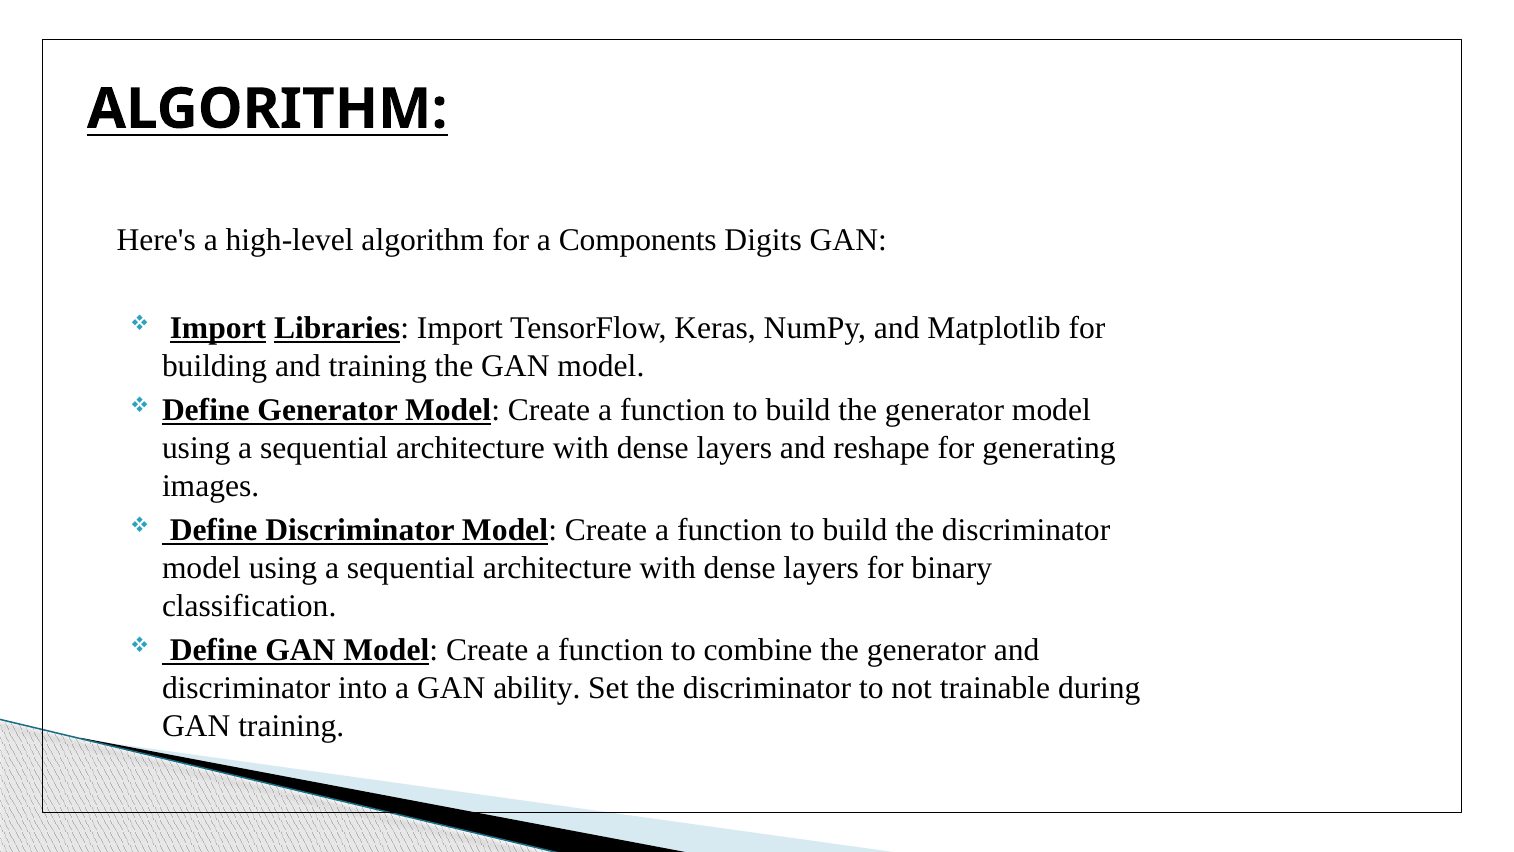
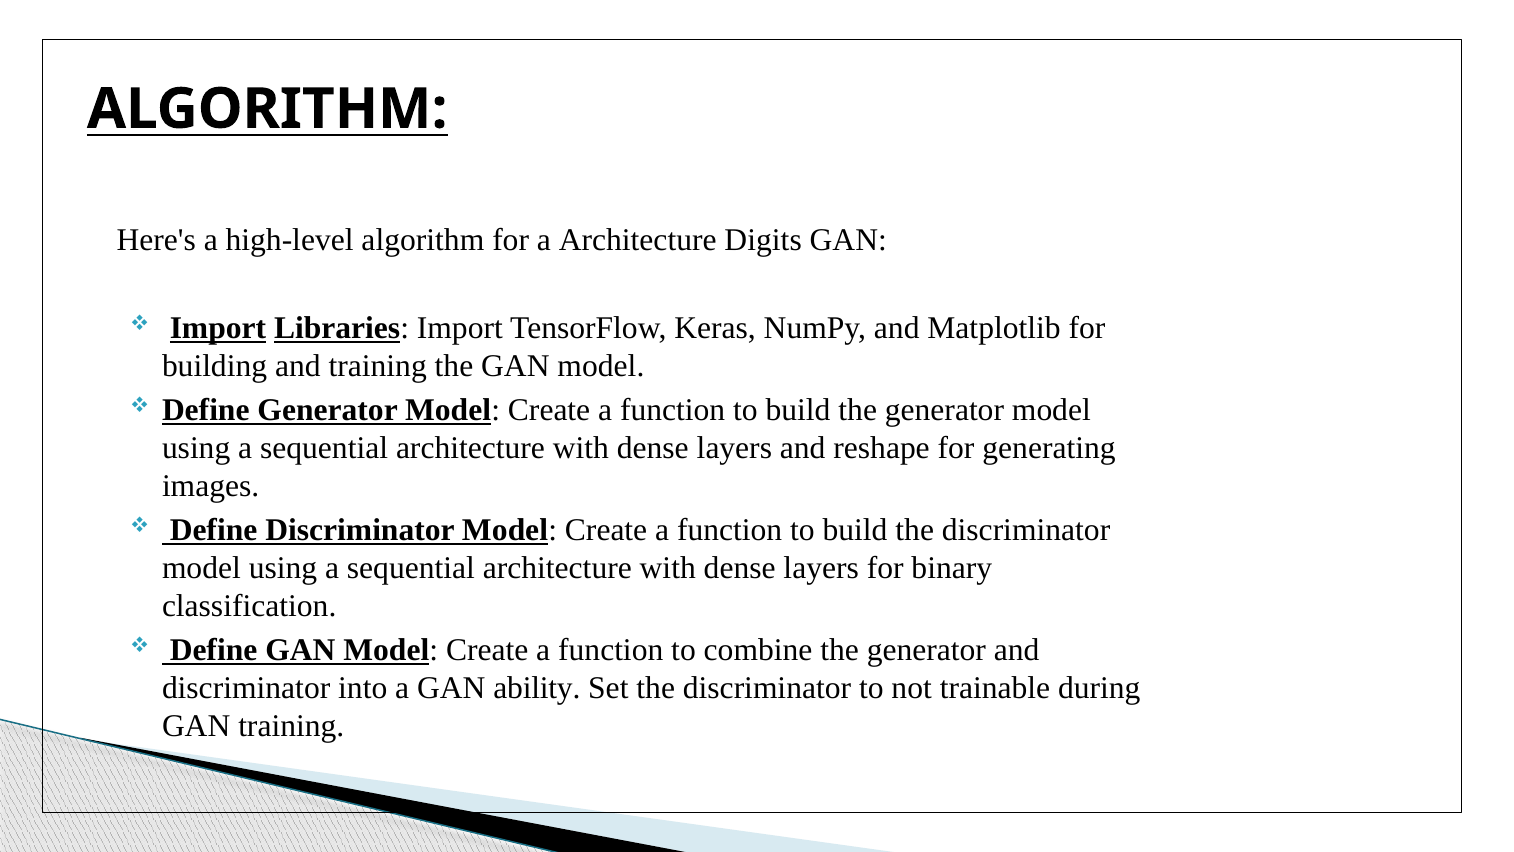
a Components: Components -> Architecture (638, 240)
